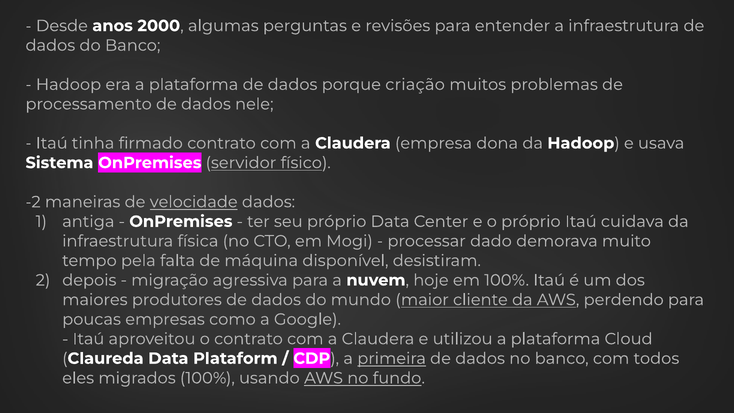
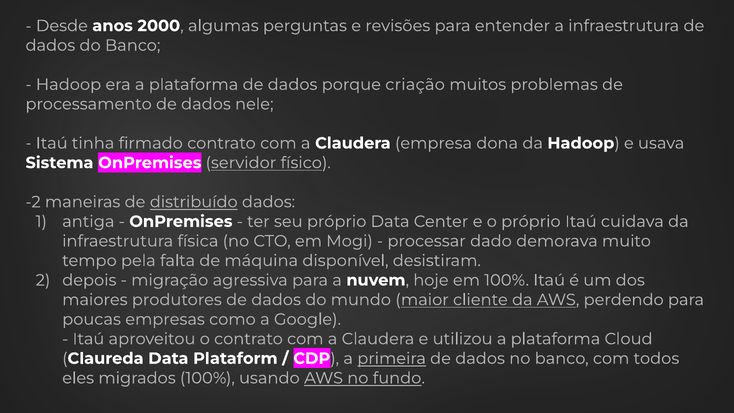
velocidade: velocidade -> distribuído (194, 202)
